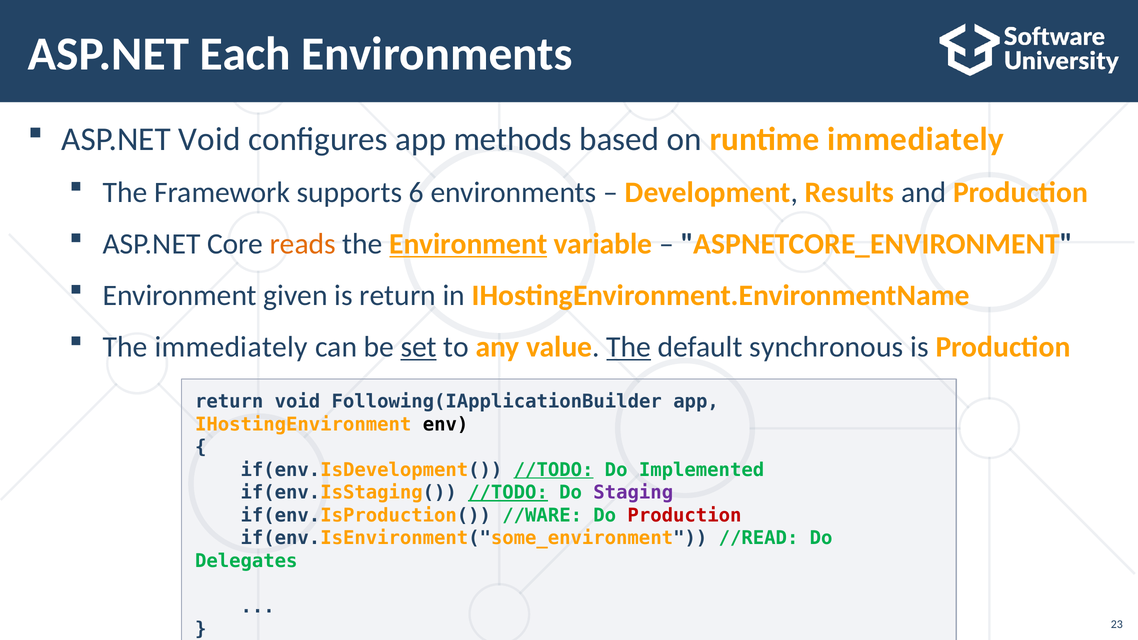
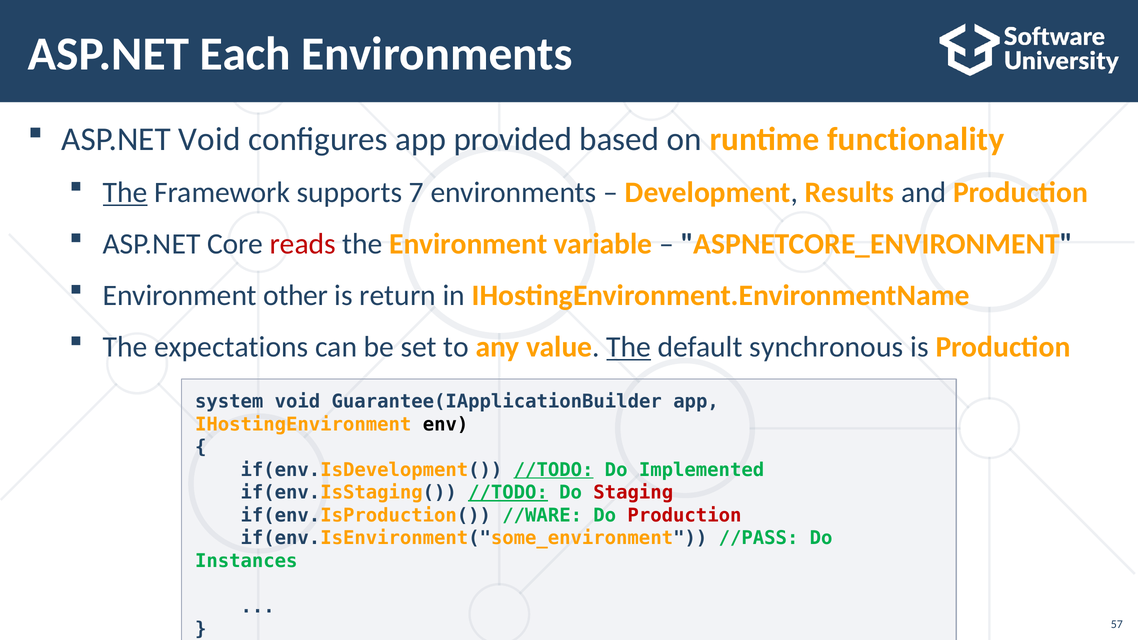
methods: methods -> provided (513, 139)
runtime immediately: immediately -> functionality (916, 139)
The underline: none -> present (125, 193)
6: 6 -> 7 (416, 193)
reads colour: orange -> red (303, 244)
Environment underline: present -> none (468, 244)
given: given -> other (296, 296)
The immediately: immediately -> expectations (231, 347)
set underline: present -> none (419, 347)
return: return -> system (229, 402)
Following(IApplicationBuilder: Following(IApplicationBuilder -> Guarantee(IApplicationBuilder (497, 402)
Staging colour: purple -> red (633, 493)
//READ: //READ -> //PASS (759, 538)
Delegates: Delegates -> Instances (246, 561)
23: 23 -> 57 (1117, 624)
